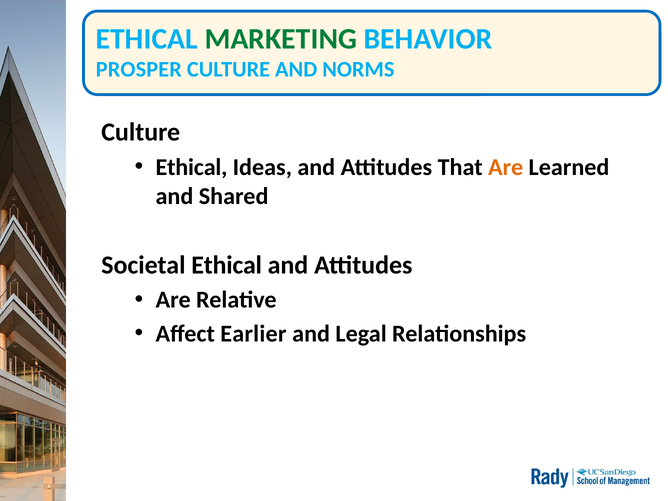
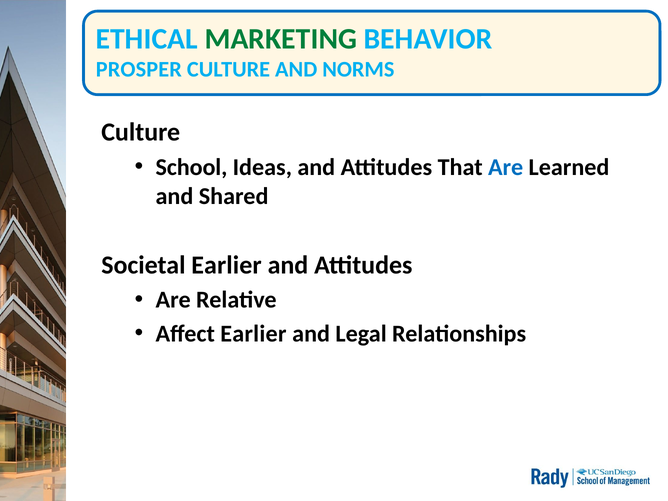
Ethical: Ethical -> School (191, 167)
Are colour: orange -> blue (506, 167)
Societal Ethical: Ethical -> Earlier (227, 265)
